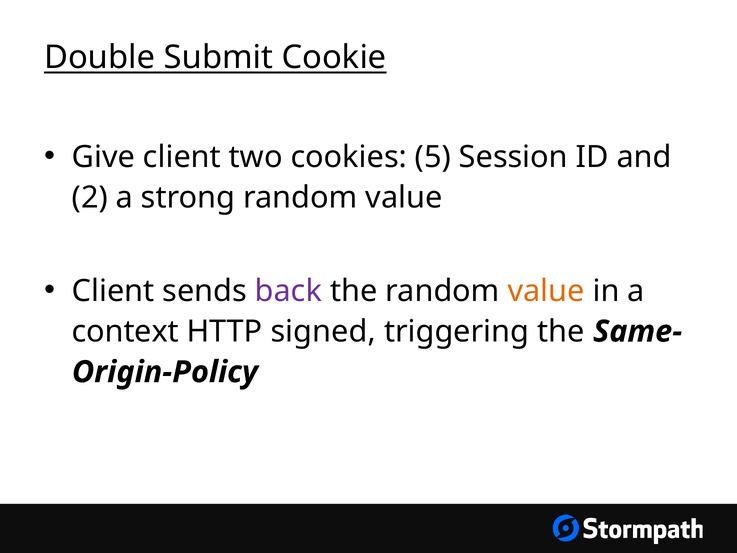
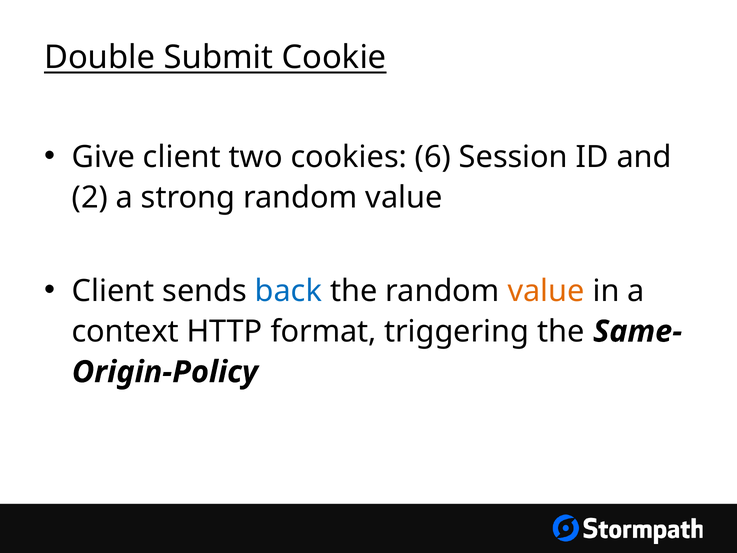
5: 5 -> 6 (433, 157)
back colour: purple -> blue (288, 291)
signed: signed -> format (323, 331)
